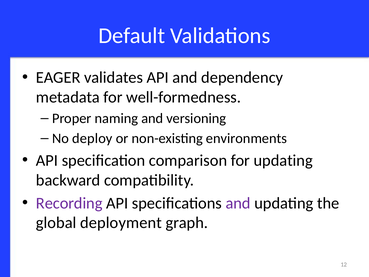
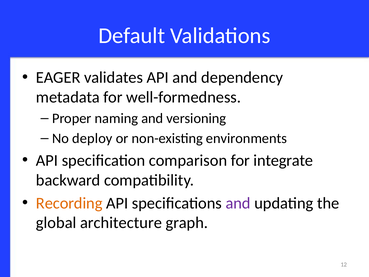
for updating: updating -> integrate (283, 160)
Recording colour: purple -> orange (69, 203)
deployment: deployment -> architecture (121, 223)
